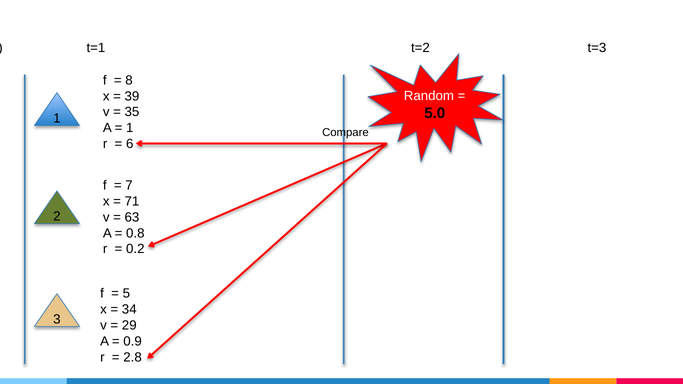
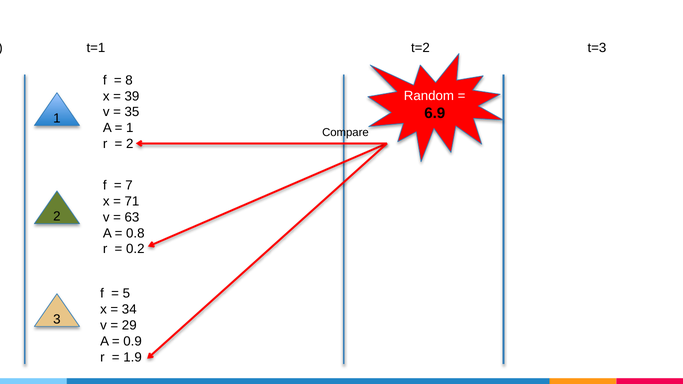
5.0: 5.0 -> 6.9 (435, 113)
6: 6 -> 2 (130, 144)
2.8: 2.8 -> 1.9 (133, 358)
